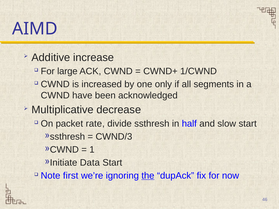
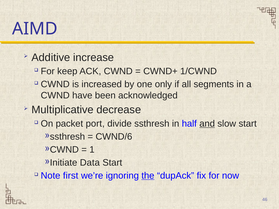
large: large -> keep (67, 71)
rate: rate -> port (95, 124)
and underline: none -> present (207, 124)
CWND/3: CWND/3 -> CWND/6 (114, 137)
